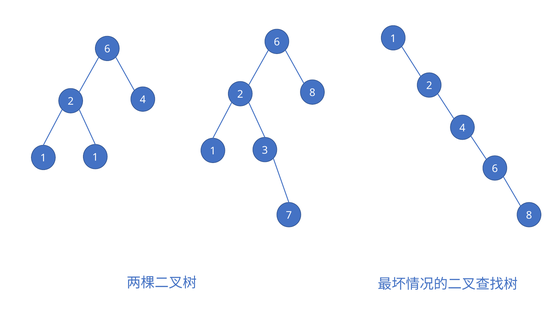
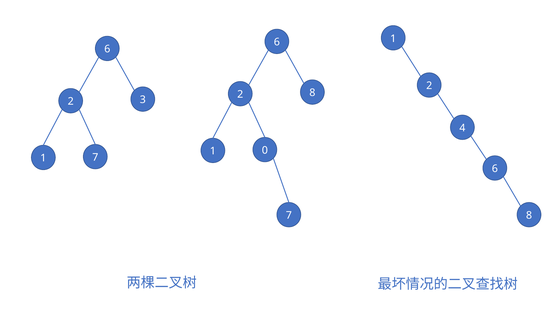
2 4: 4 -> 3 (143, 100)
3: 3 -> 0 (265, 150)
1 1: 1 -> 7 (95, 157)
